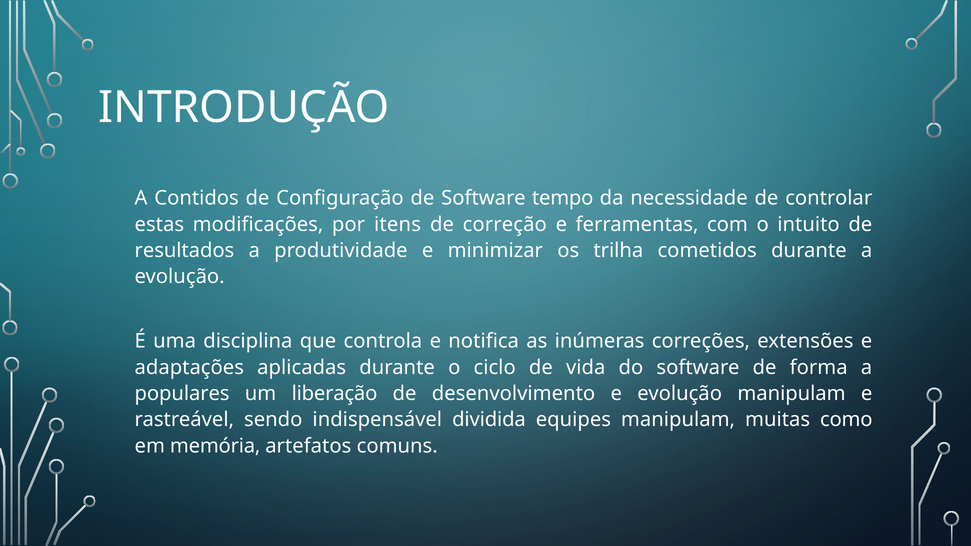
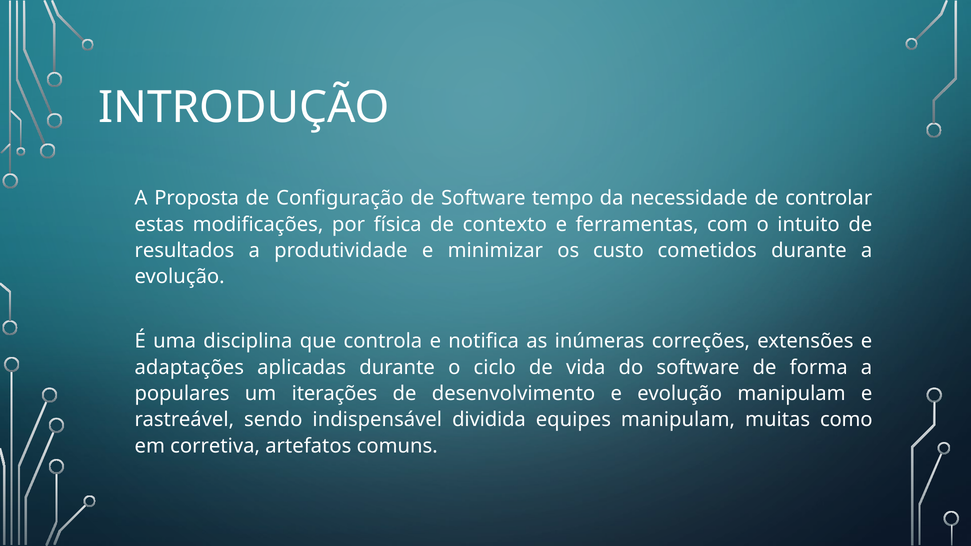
Contidos: Contidos -> Proposta (197, 198)
itens: itens -> física (398, 224)
correção: correção -> contexto (505, 224)
trilha: trilha -> custo (618, 251)
liberação: liberação -> iterações (334, 394)
memória: memória -> corretiva (215, 446)
